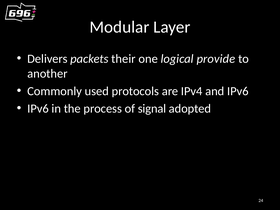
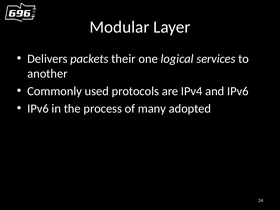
provide: provide -> services (216, 59)
signal: signal -> many (152, 109)
